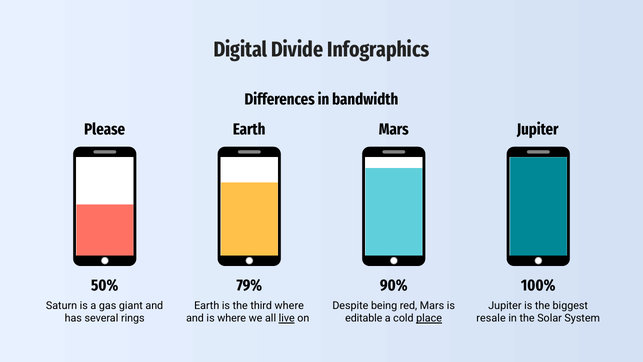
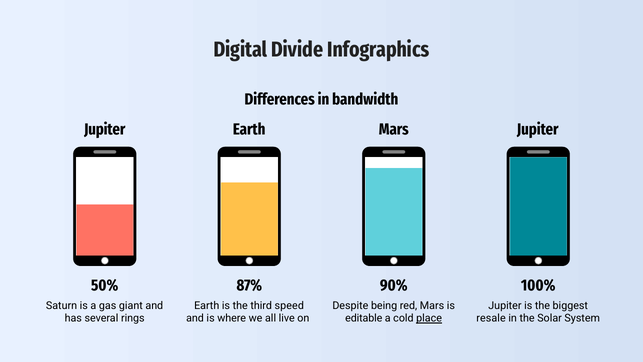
Please: Please -> Jupiter (105, 129)
79%: 79% -> 87% (249, 285)
third where: where -> speed (289, 305)
live underline: present -> none (287, 318)
